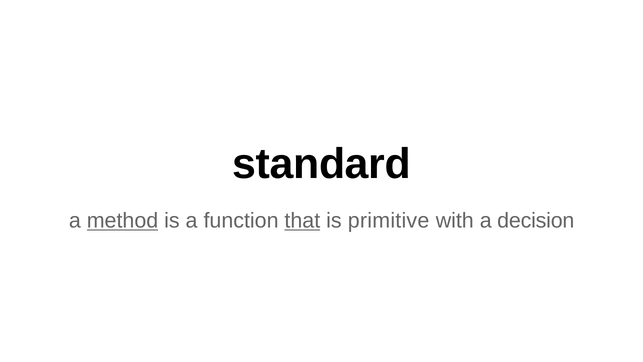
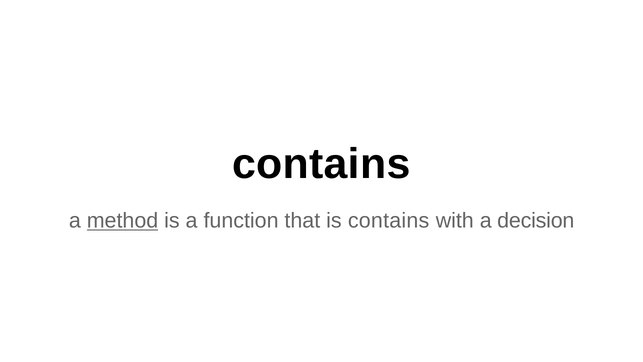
standard: standard -> contains (321, 164)
that underline: present -> none (302, 221)
is primitive: primitive -> contains (389, 221)
